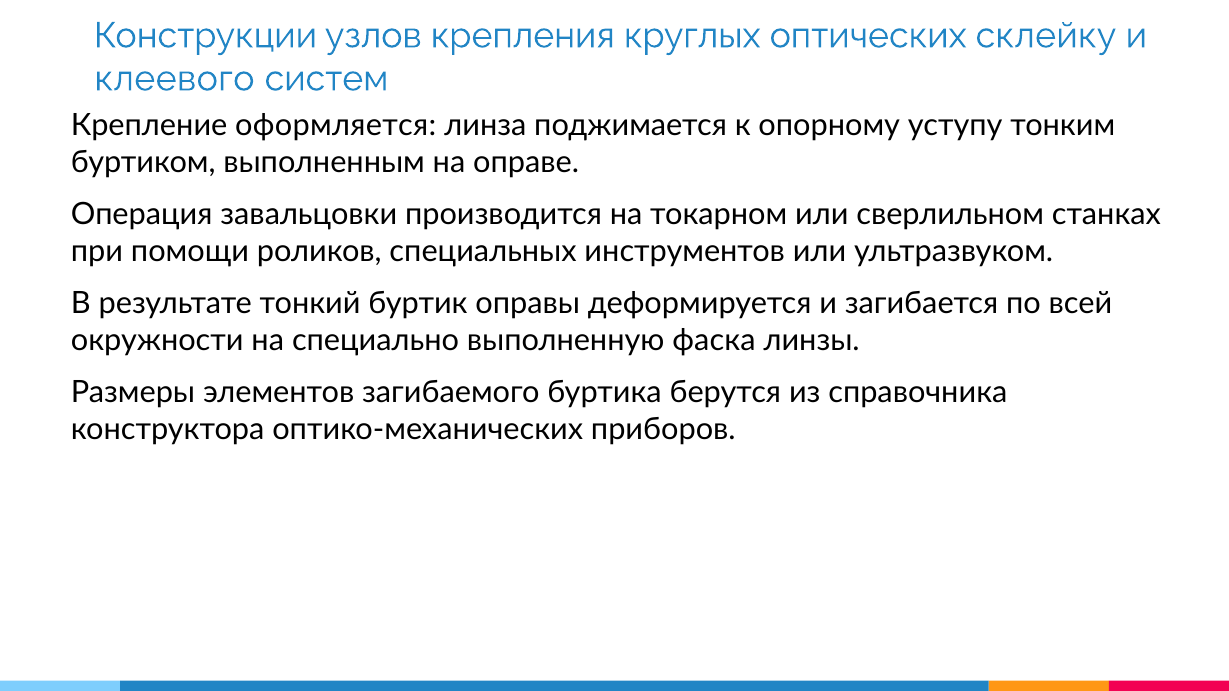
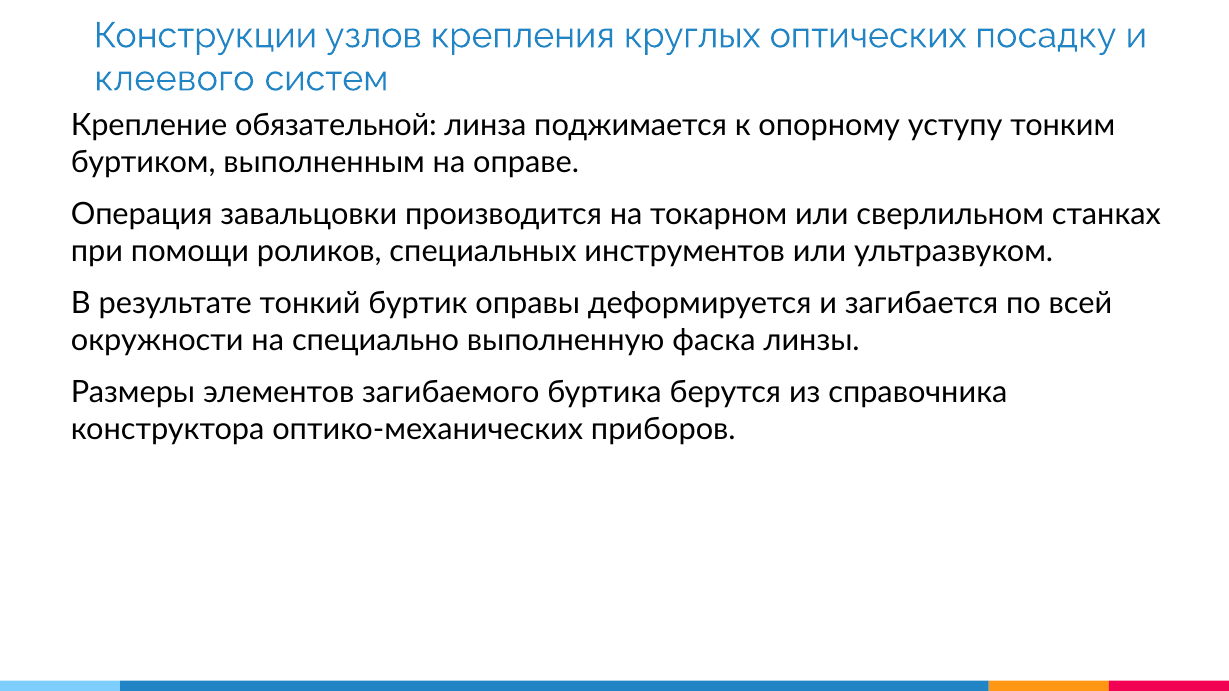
склейку: склейку -> посадку (1046, 36)
оформляется: оформляется -> обязательной (336, 125)
